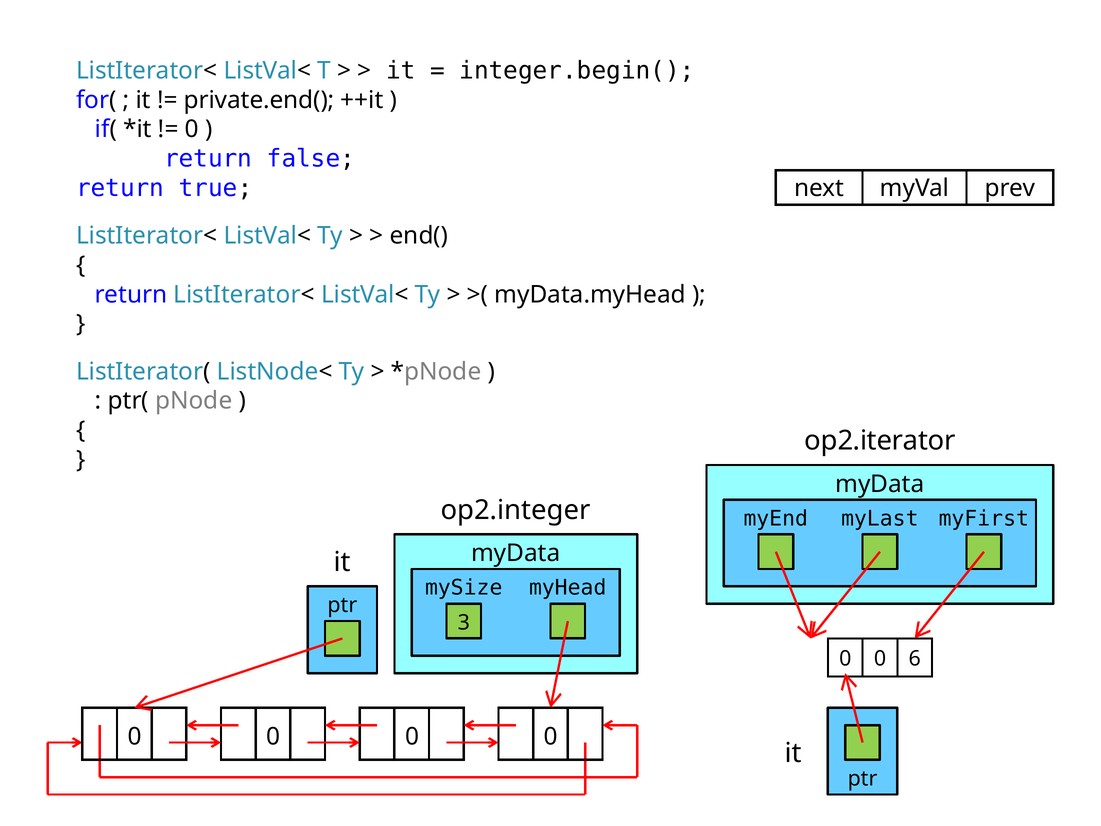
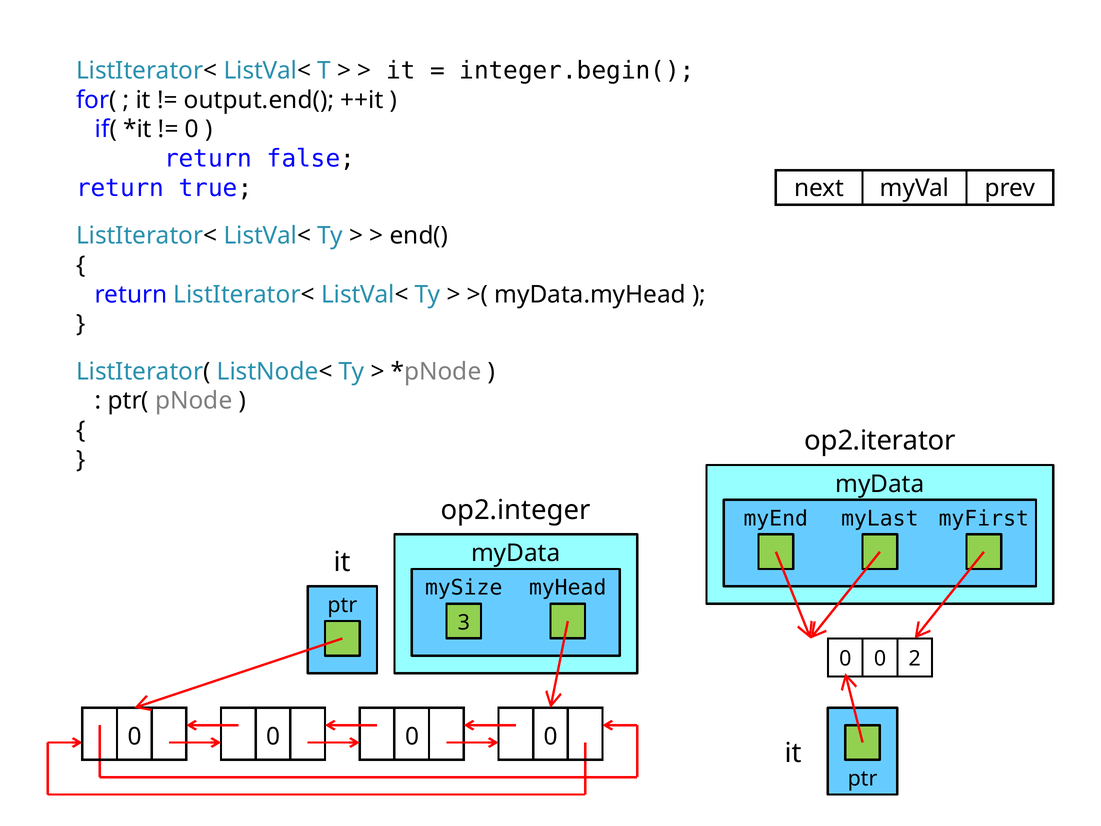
private.end(: private.end( -> output.end( (259, 100)
6: 6 -> 2 (915, 658)
